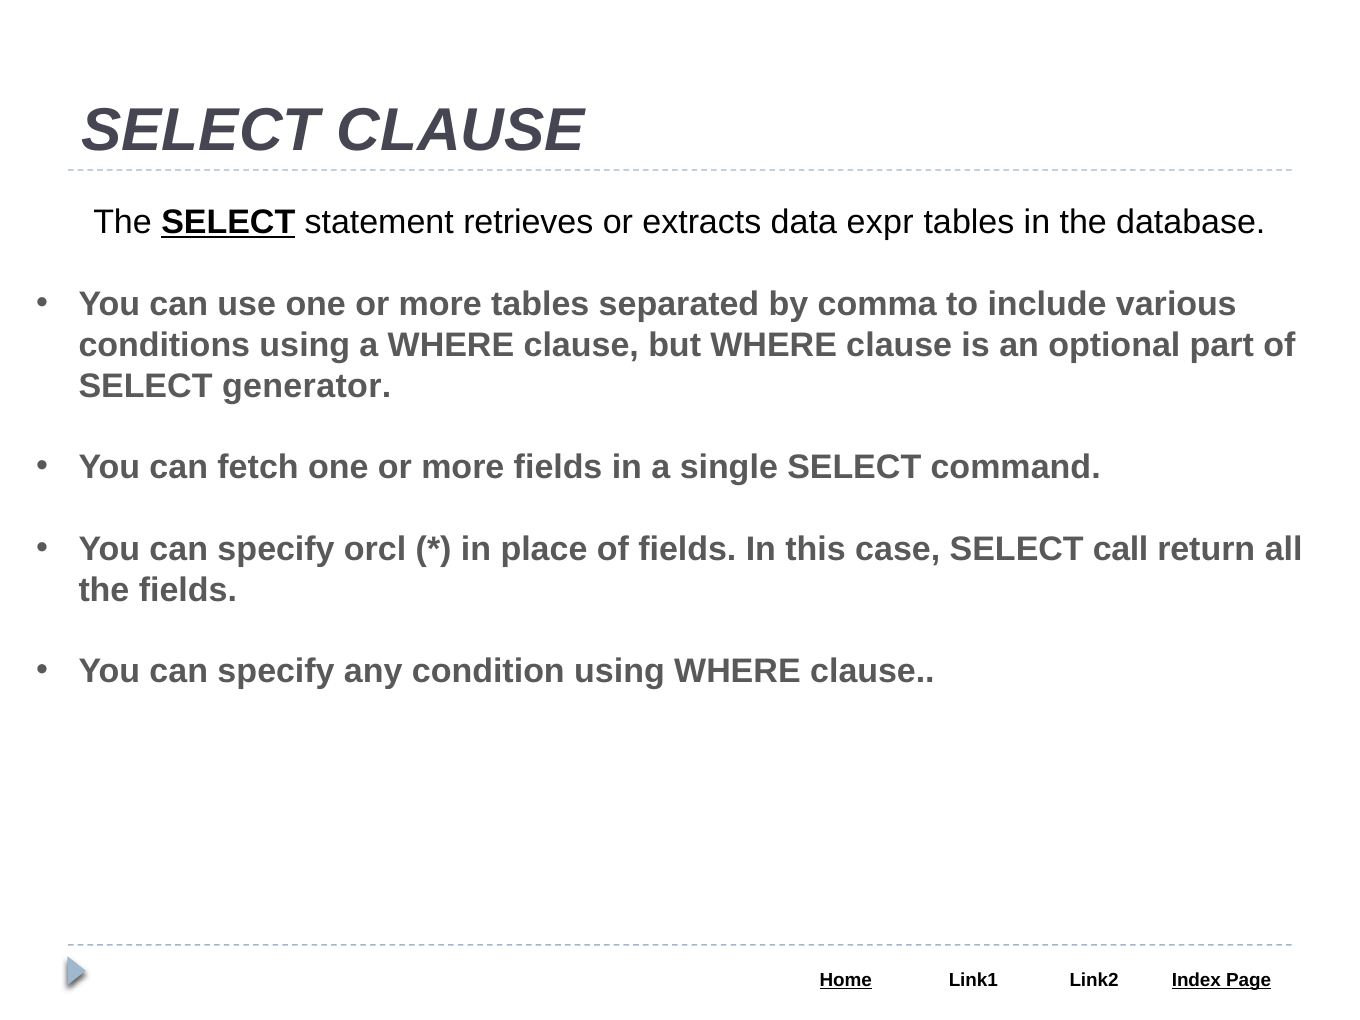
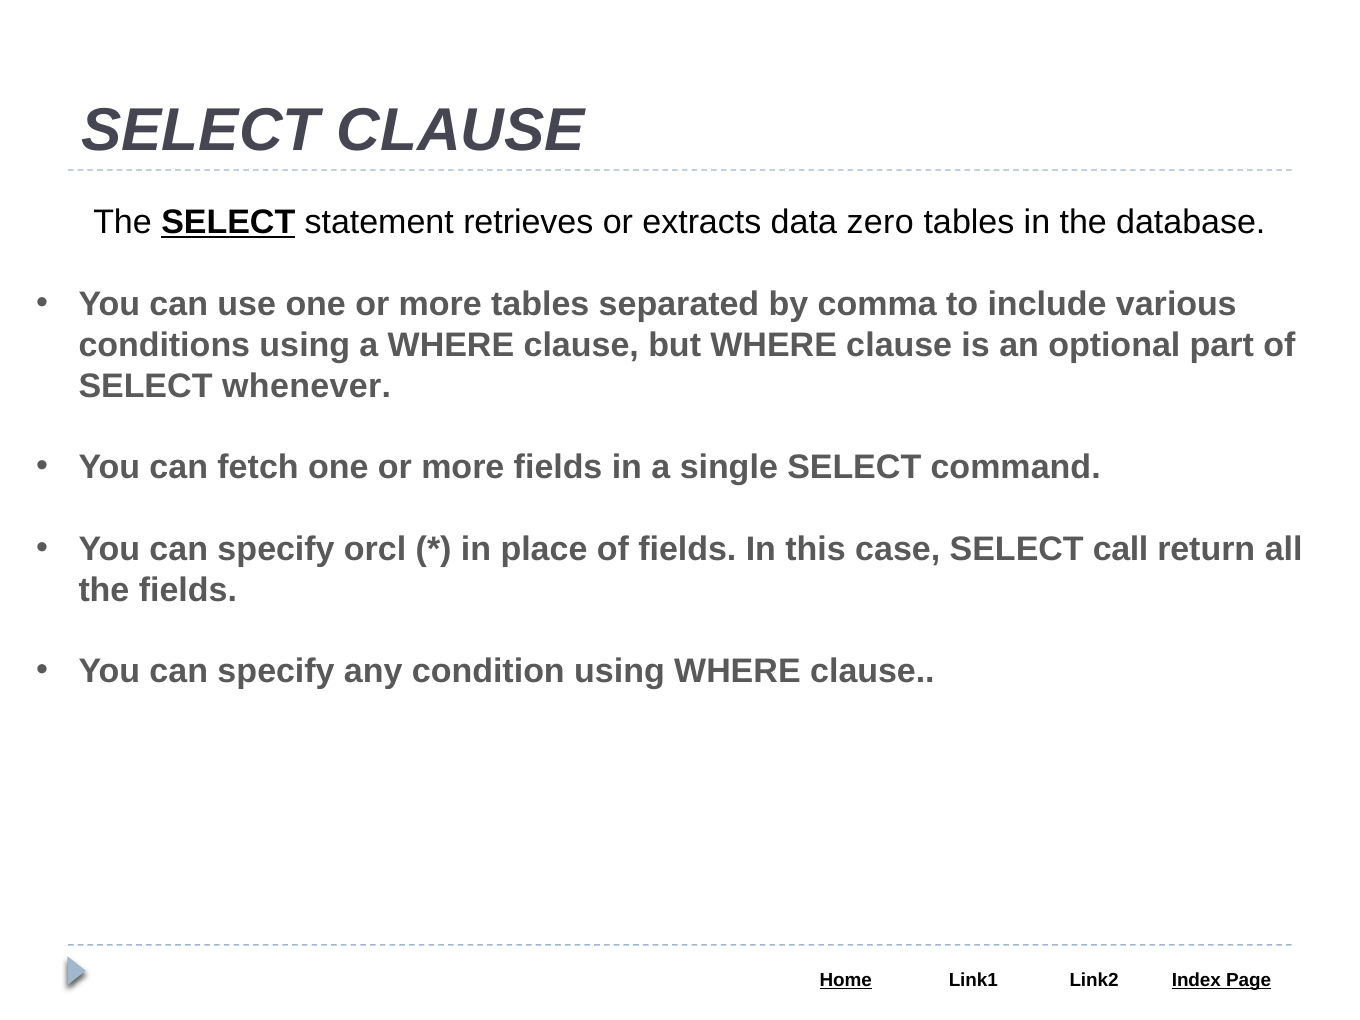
expr: expr -> zero (880, 222)
generator: generator -> whenever (307, 386)
